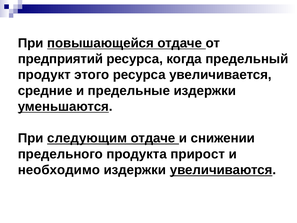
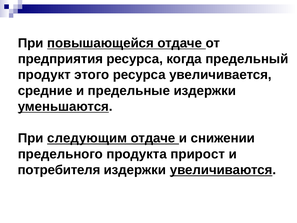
предприятий: предприятий -> предприятия (60, 59)
необходимо: необходимо -> потребителя (59, 170)
